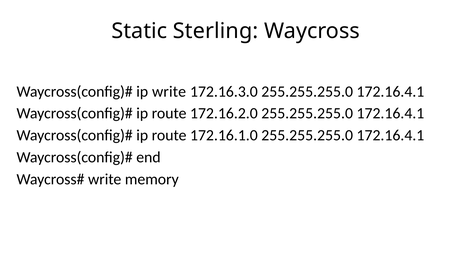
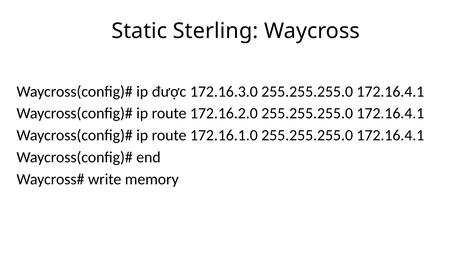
ip write: write -> được (169, 91)
